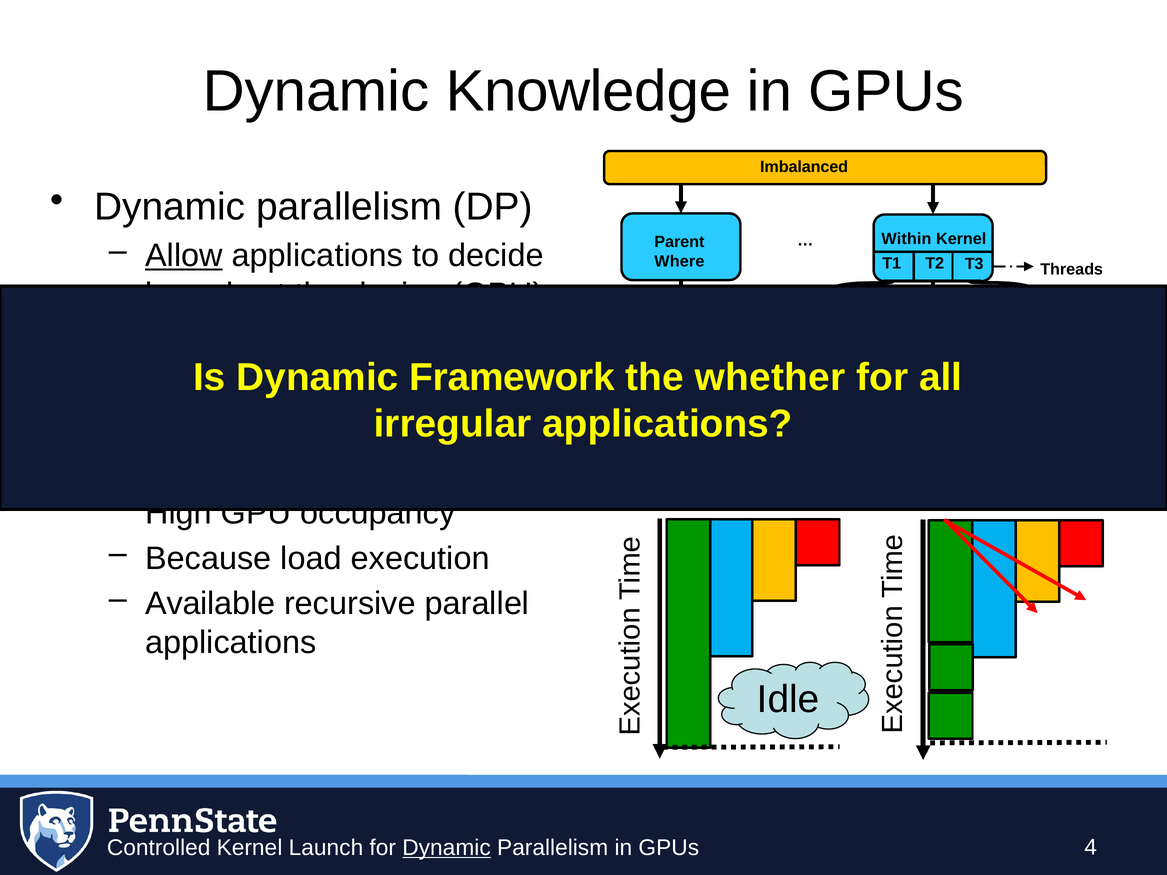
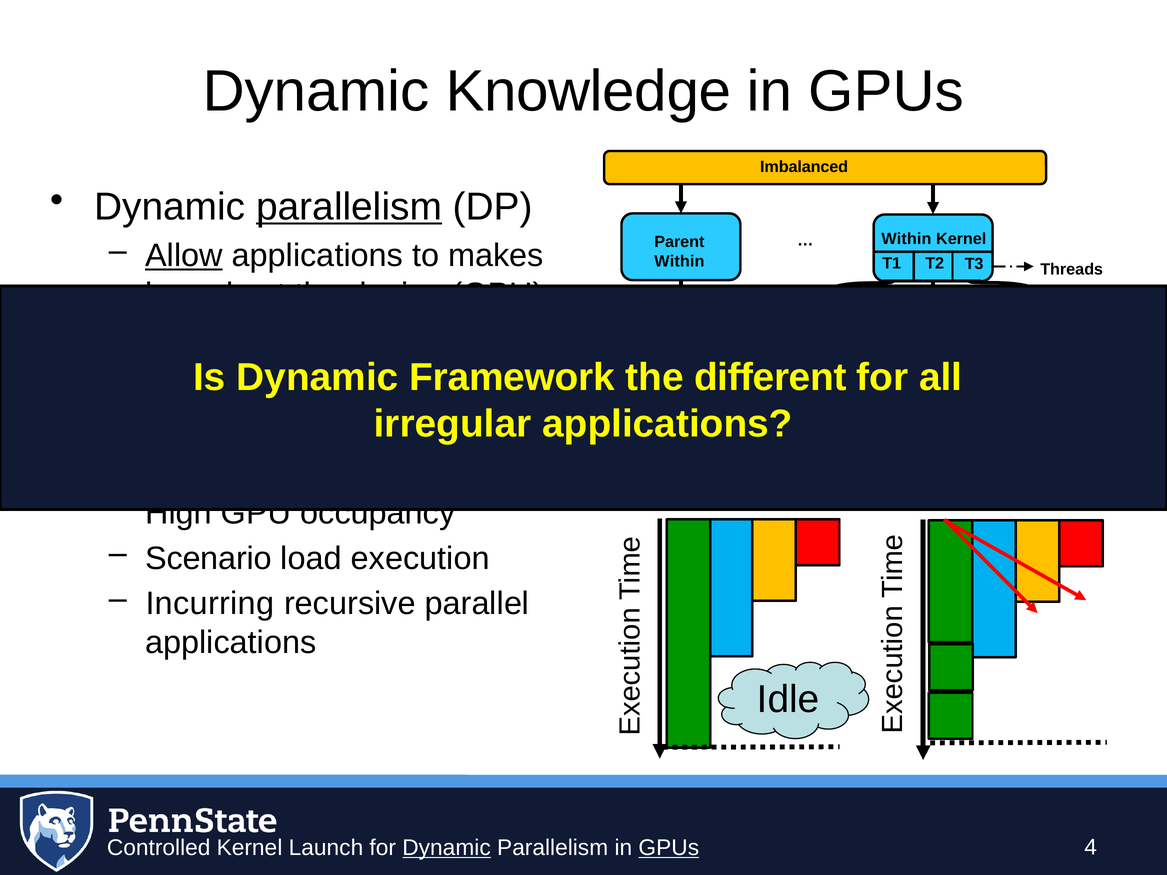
parallelism underline: none -> present (349, 207)
decide: decide -> makes (496, 256)
Where: Where -> Within (679, 261)
whether: whether -> different (770, 377)
Because: Because -> Scenario (208, 558)
Available: Available -> Incurring (210, 604)
GPUs underline: none -> present (669, 848)
